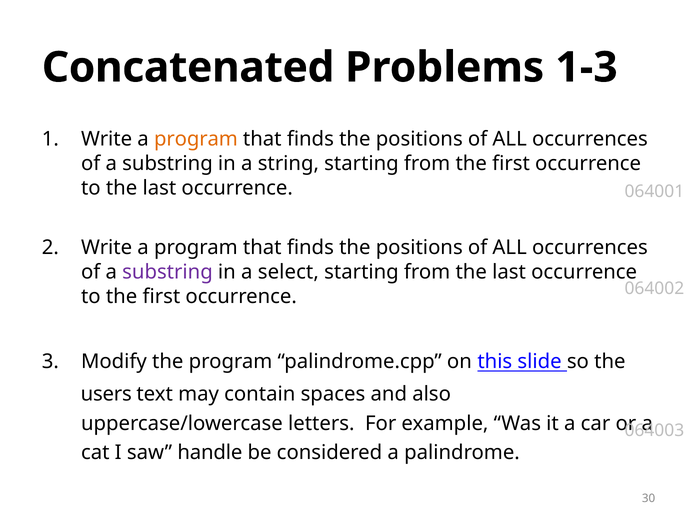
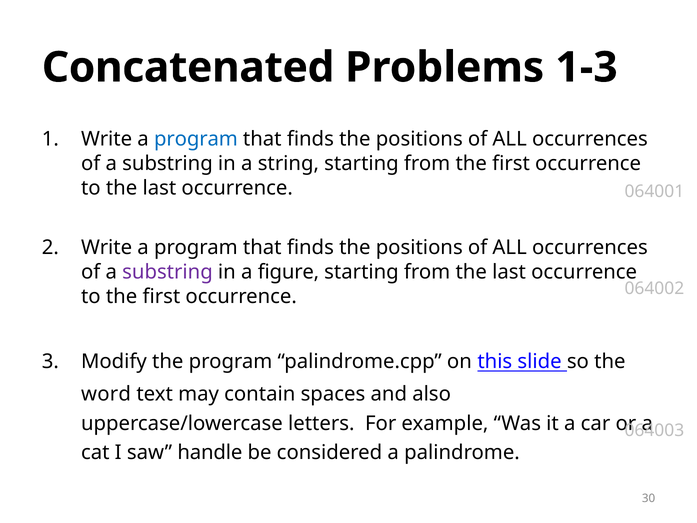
program colour: orange -> blue (196, 139)
select: select -> figure (288, 272)
users: users -> word (106, 394)
